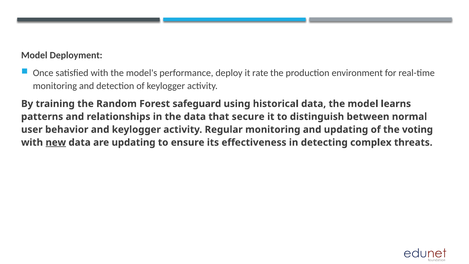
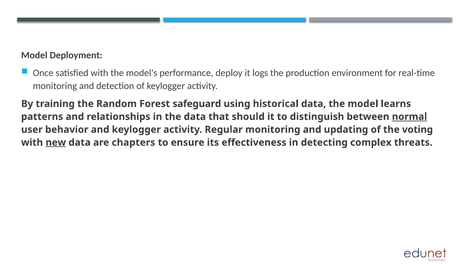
rate: rate -> logs (260, 73)
secure: secure -> should (248, 117)
normal underline: none -> present (409, 117)
are updating: updating -> chapters (133, 142)
